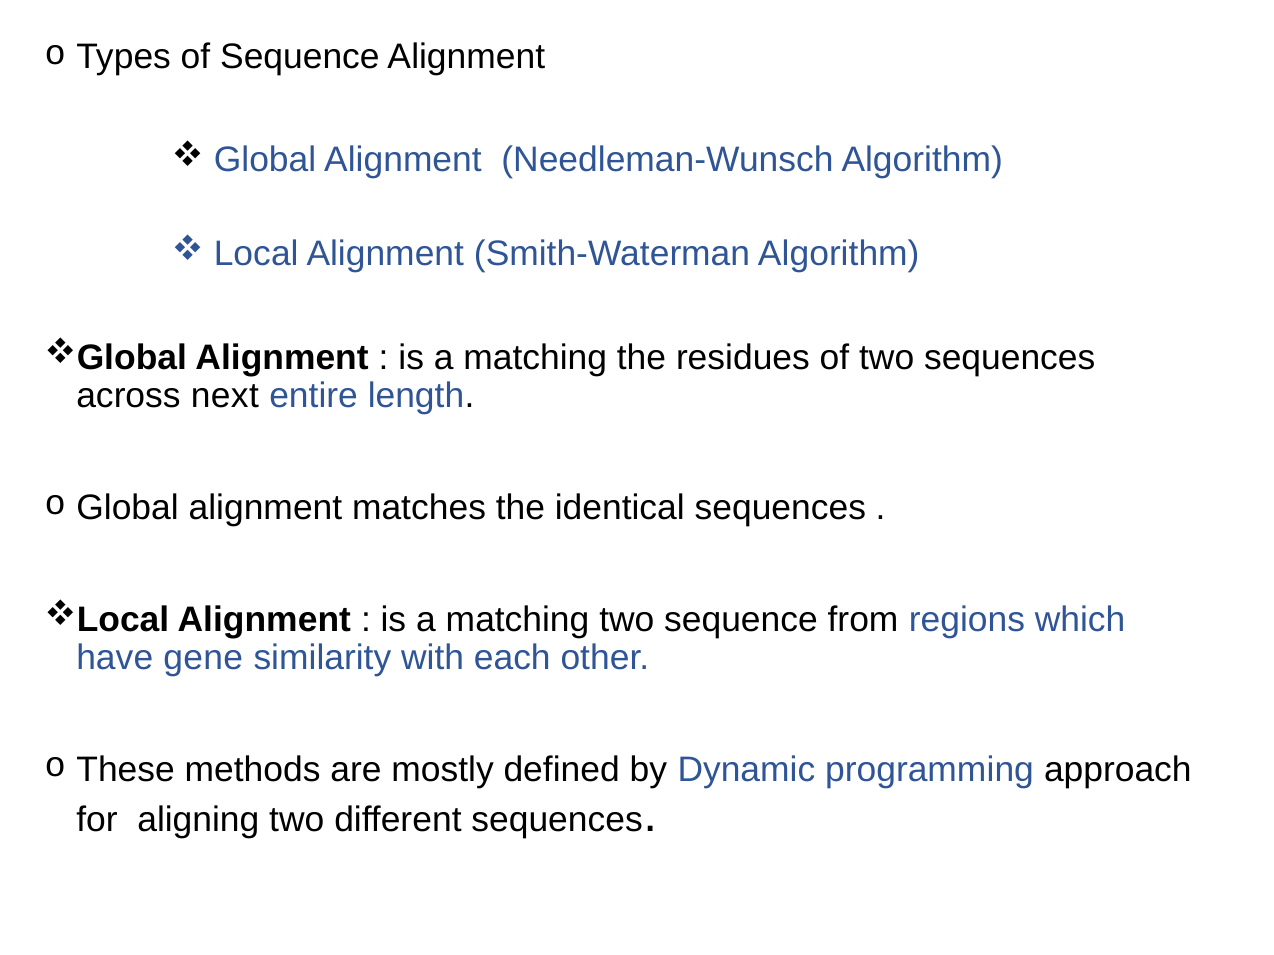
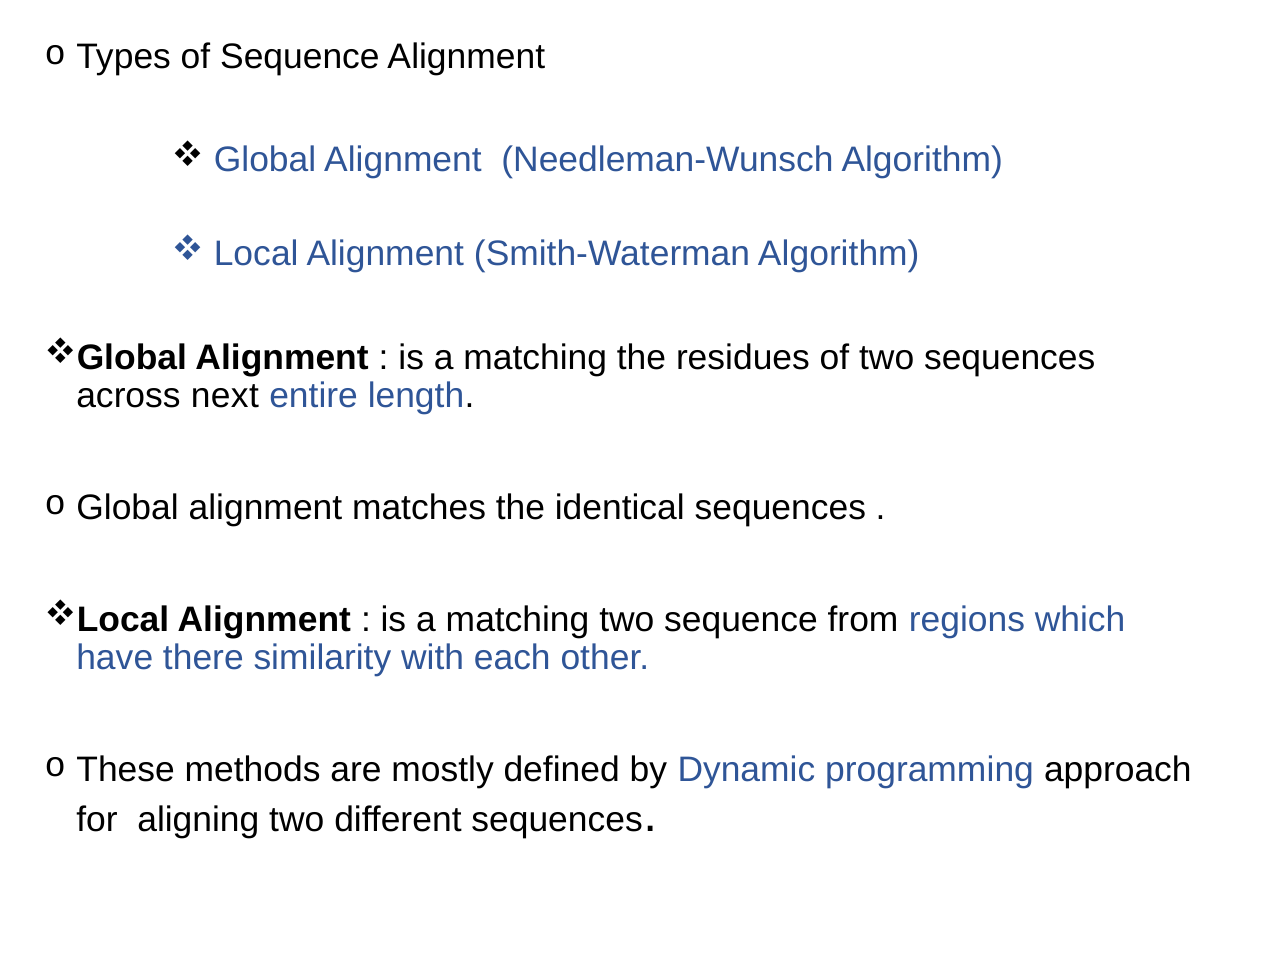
gene: gene -> there (203, 658)
